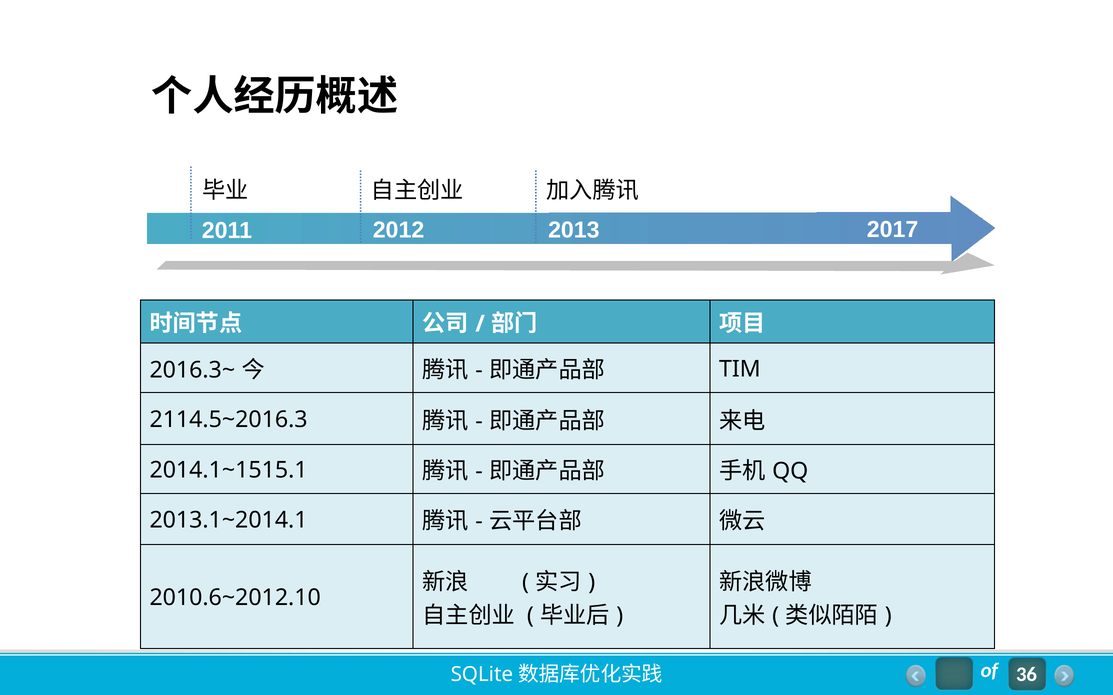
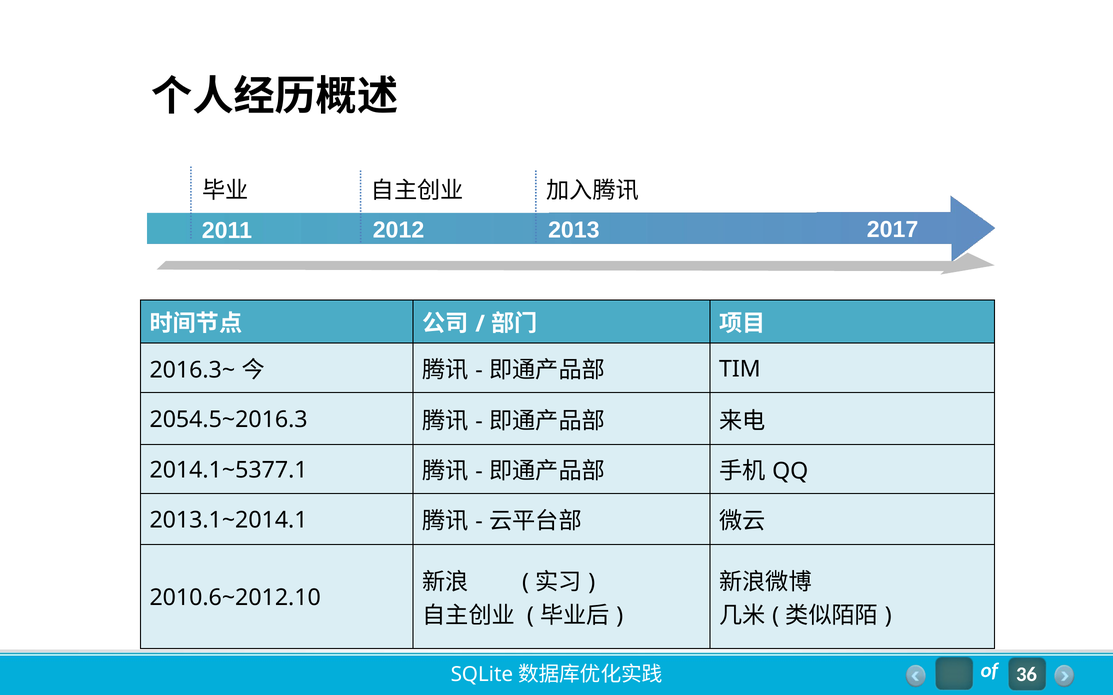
2114.5~2016.3: 2114.5~2016.3 -> 2054.5~2016.3 (229, 420)
2014.1~1515.1: 2014.1~1515.1 -> 2014.1~5377.1 (229, 471)
